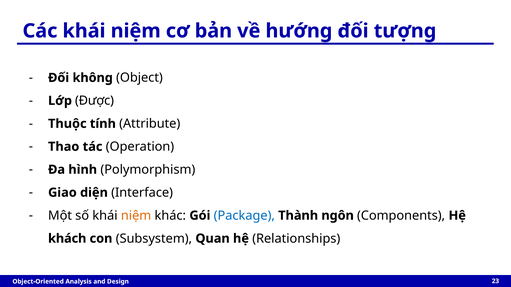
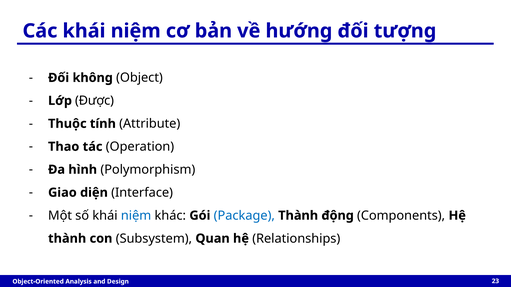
niệm colour: orange -> blue (136, 216)
ngôn: ngôn -> động (338, 216)
khách: khách -> thành (67, 239)
